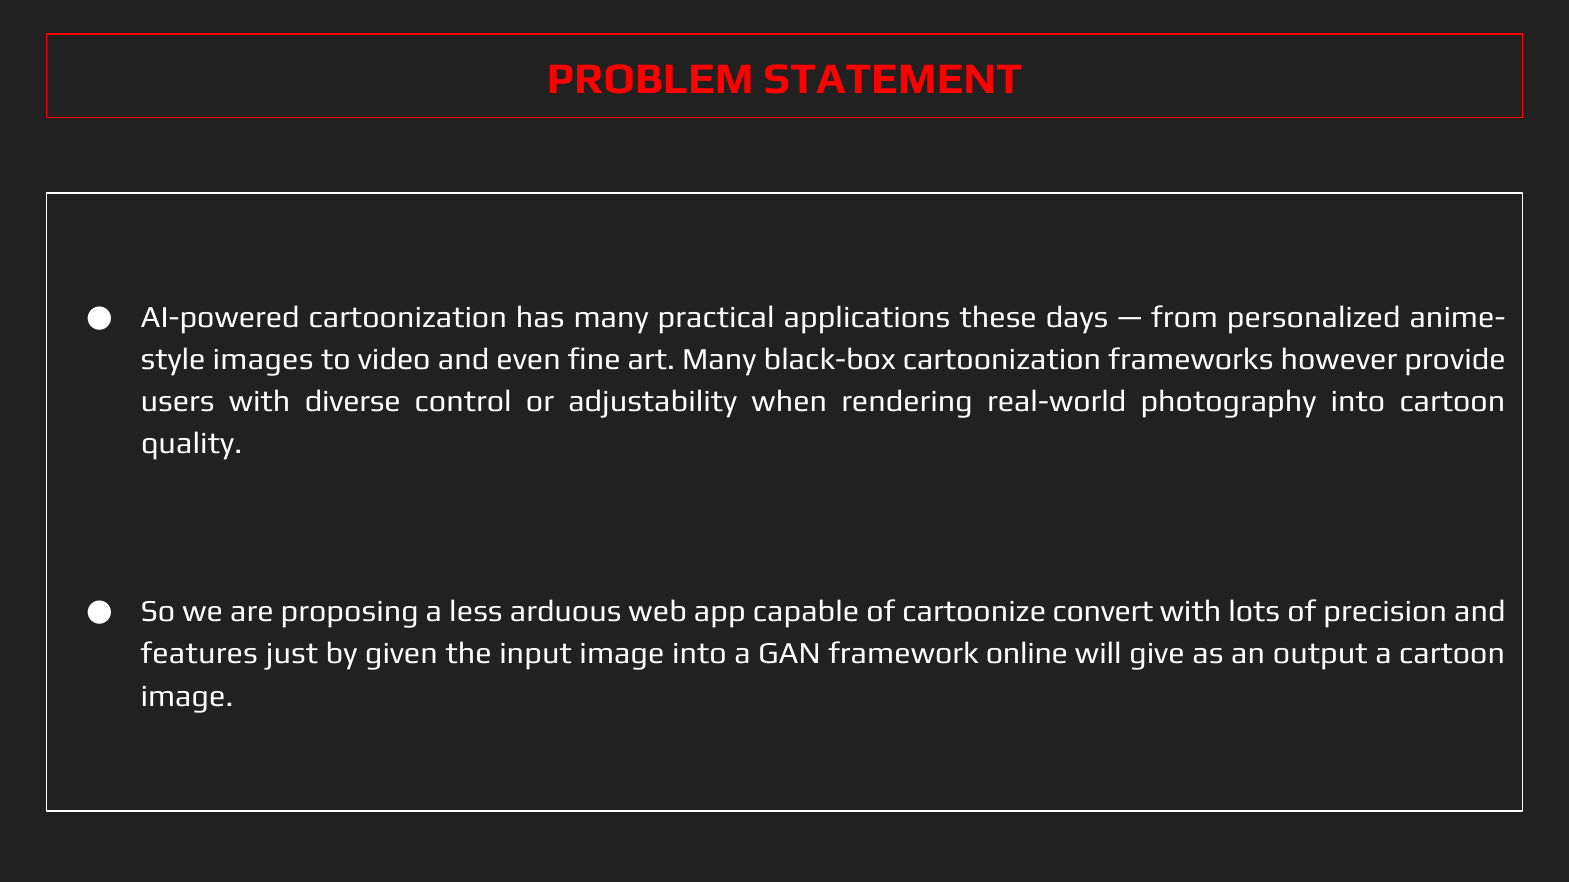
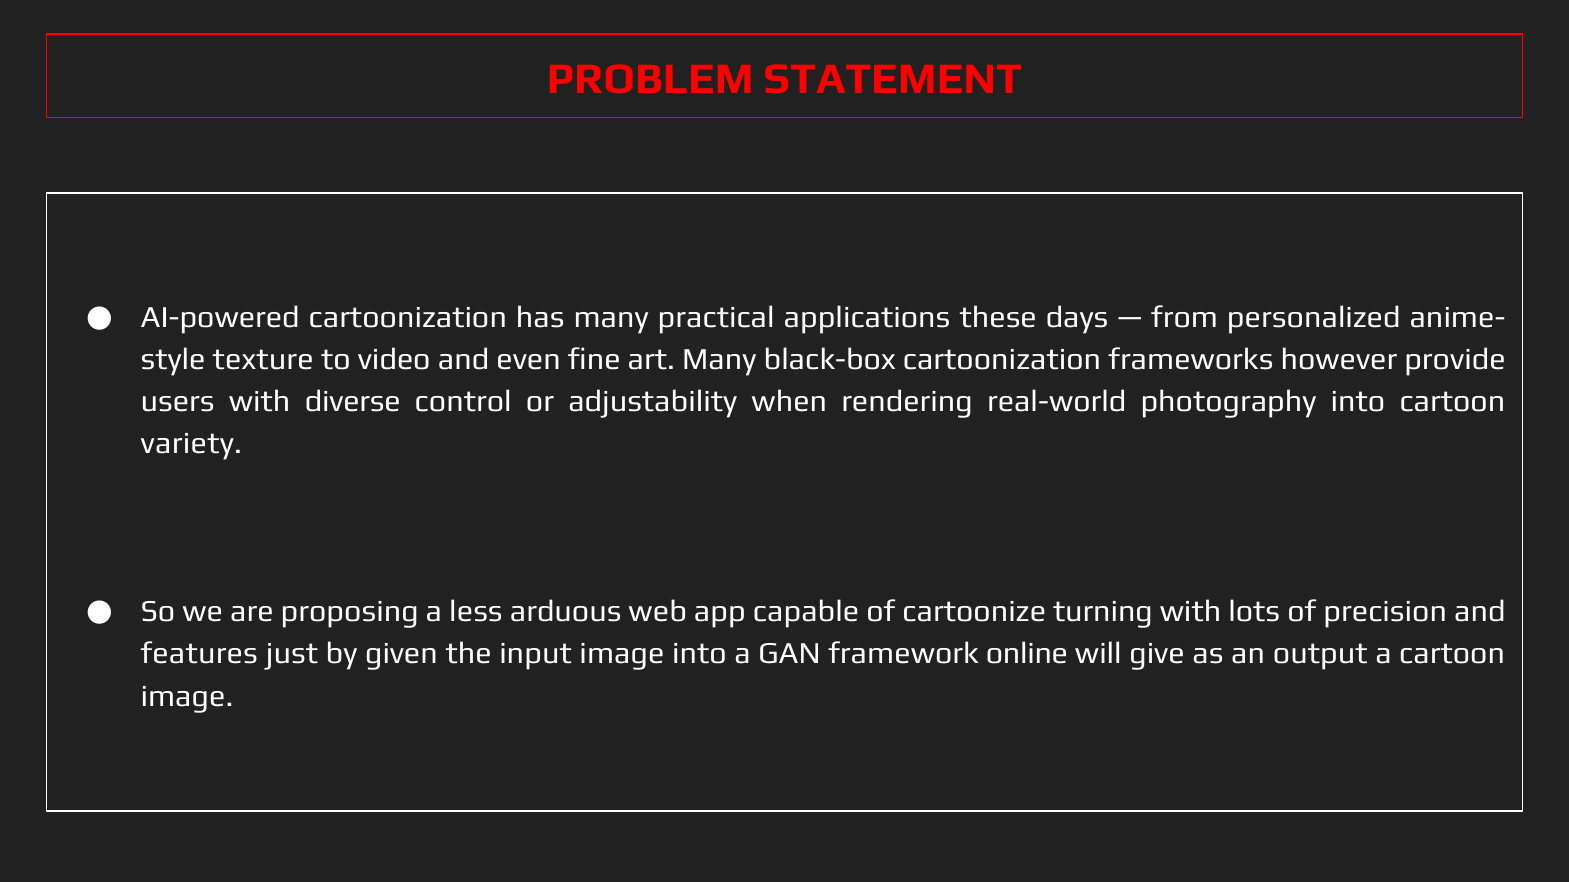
images: images -> texture (263, 360)
quality: quality -> variety (191, 444)
convert: convert -> turning (1103, 612)
